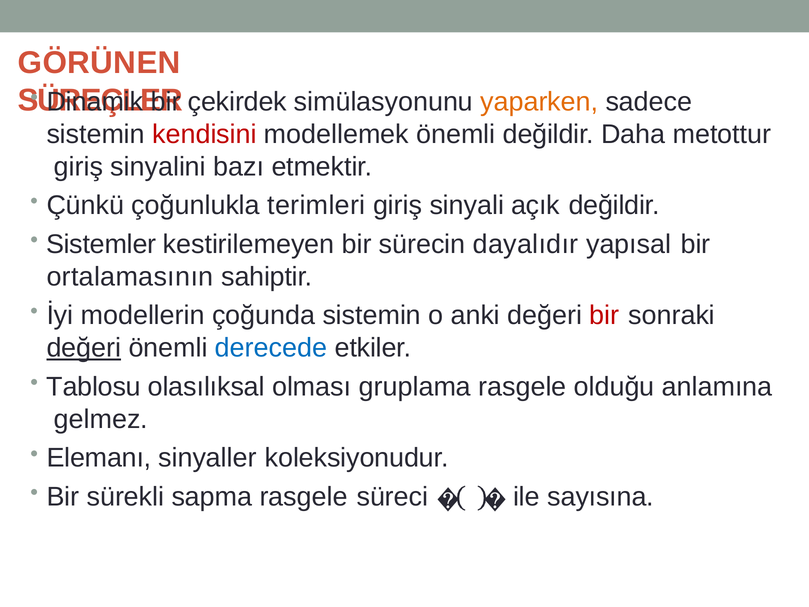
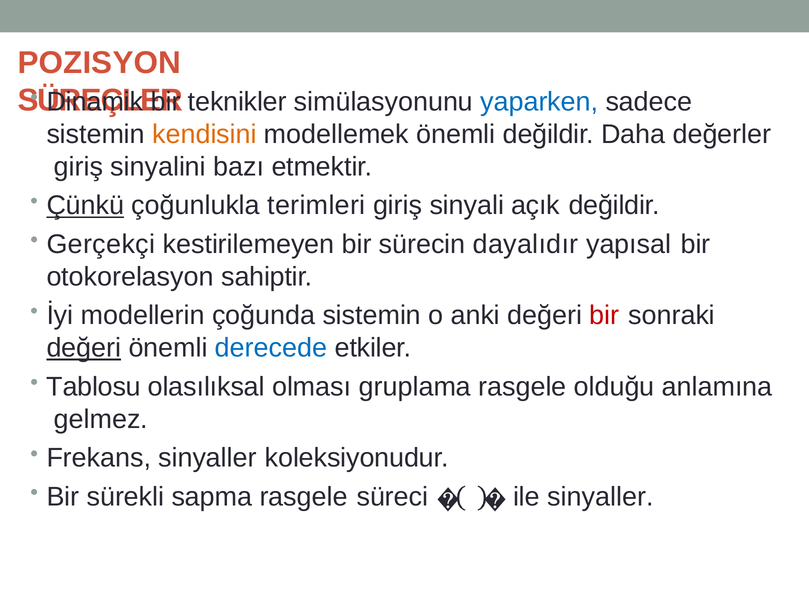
GÖRÜNEN: GÖRÜNEN -> POZISYON (99, 63)
çekirdek: çekirdek -> teknikler (237, 102)
yaparken colour: orange -> blue (539, 102)
kendisini colour: red -> orange (205, 134)
metottur: metottur -> değerler (722, 134)
Çünkü underline: none -> present (85, 205)
Sistemler: Sistemler -> Gerçekçi (101, 244)
ortalamasının: ortalamasının -> otokorelasyon (130, 277)
Elemanı: Elemanı -> Frekans (99, 458)
ile sayısına: sayısına -> sinyaller (601, 497)
